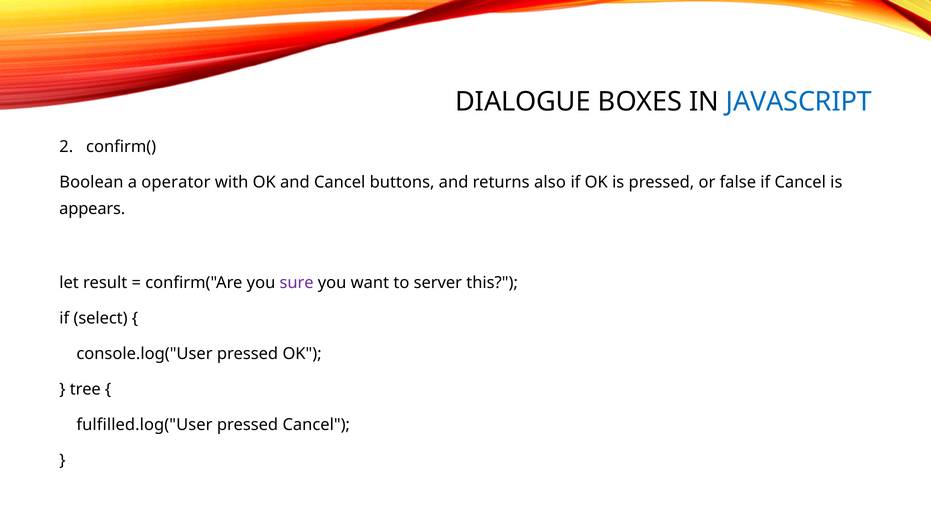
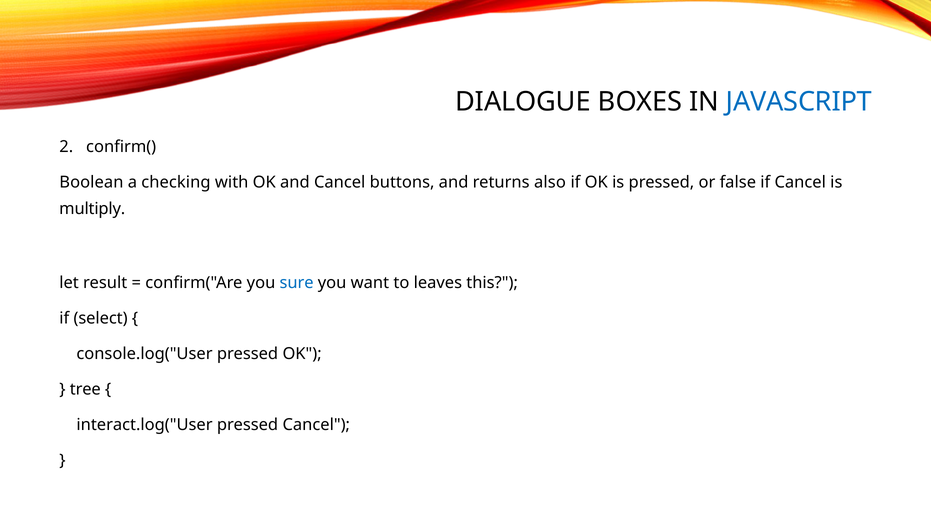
operator: operator -> checking (176, 182)
appears: appears -> multiply (92, 209)
sure colour: purple -> blue (297, 283)
server: server -> leaves (438, 283)
fulfilled.log("User: fulfilled.log("User -> interact.log("User (145, 424)
